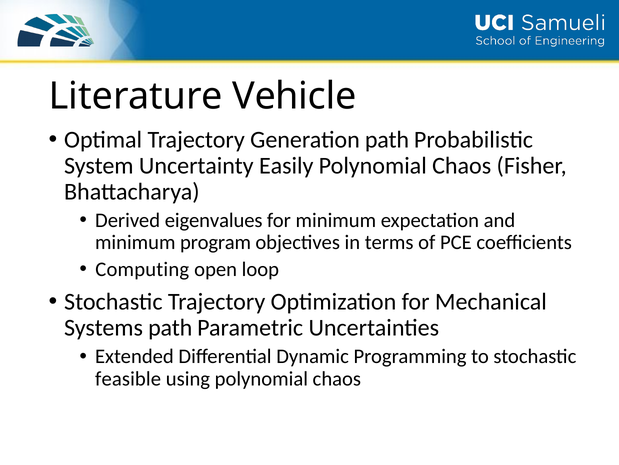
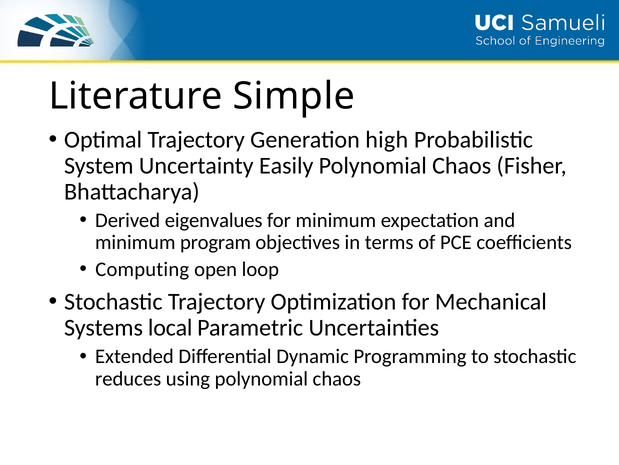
Vehicle: Vehicle -> Simple (294, 96)
Generation path: path -> high (387, 139)
Systems path: path -> local (170, 328)
feasible: feasible -> reduces (128, 378)
